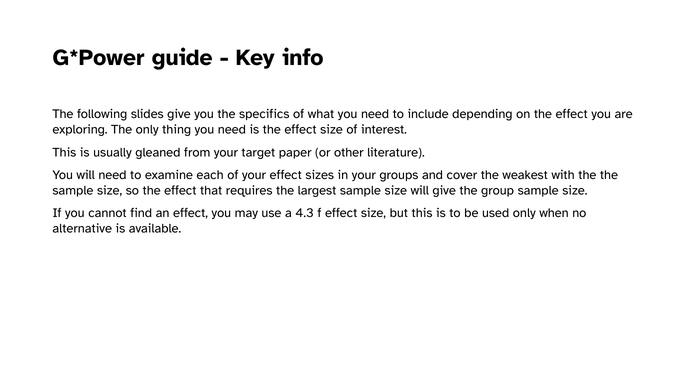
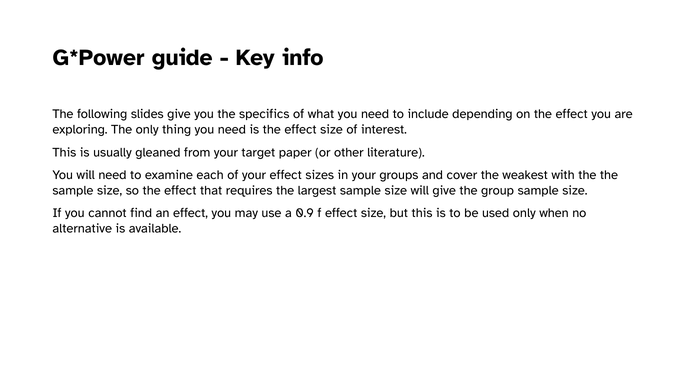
4.3: 4.3 -> 0.9 (305, 213)
